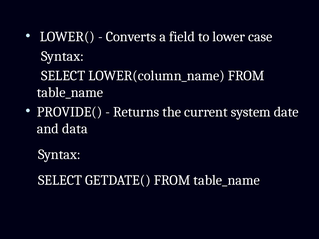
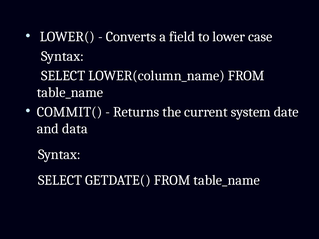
PROVIDE(: PROVIDE( -> COMMIT( (70, 112)
